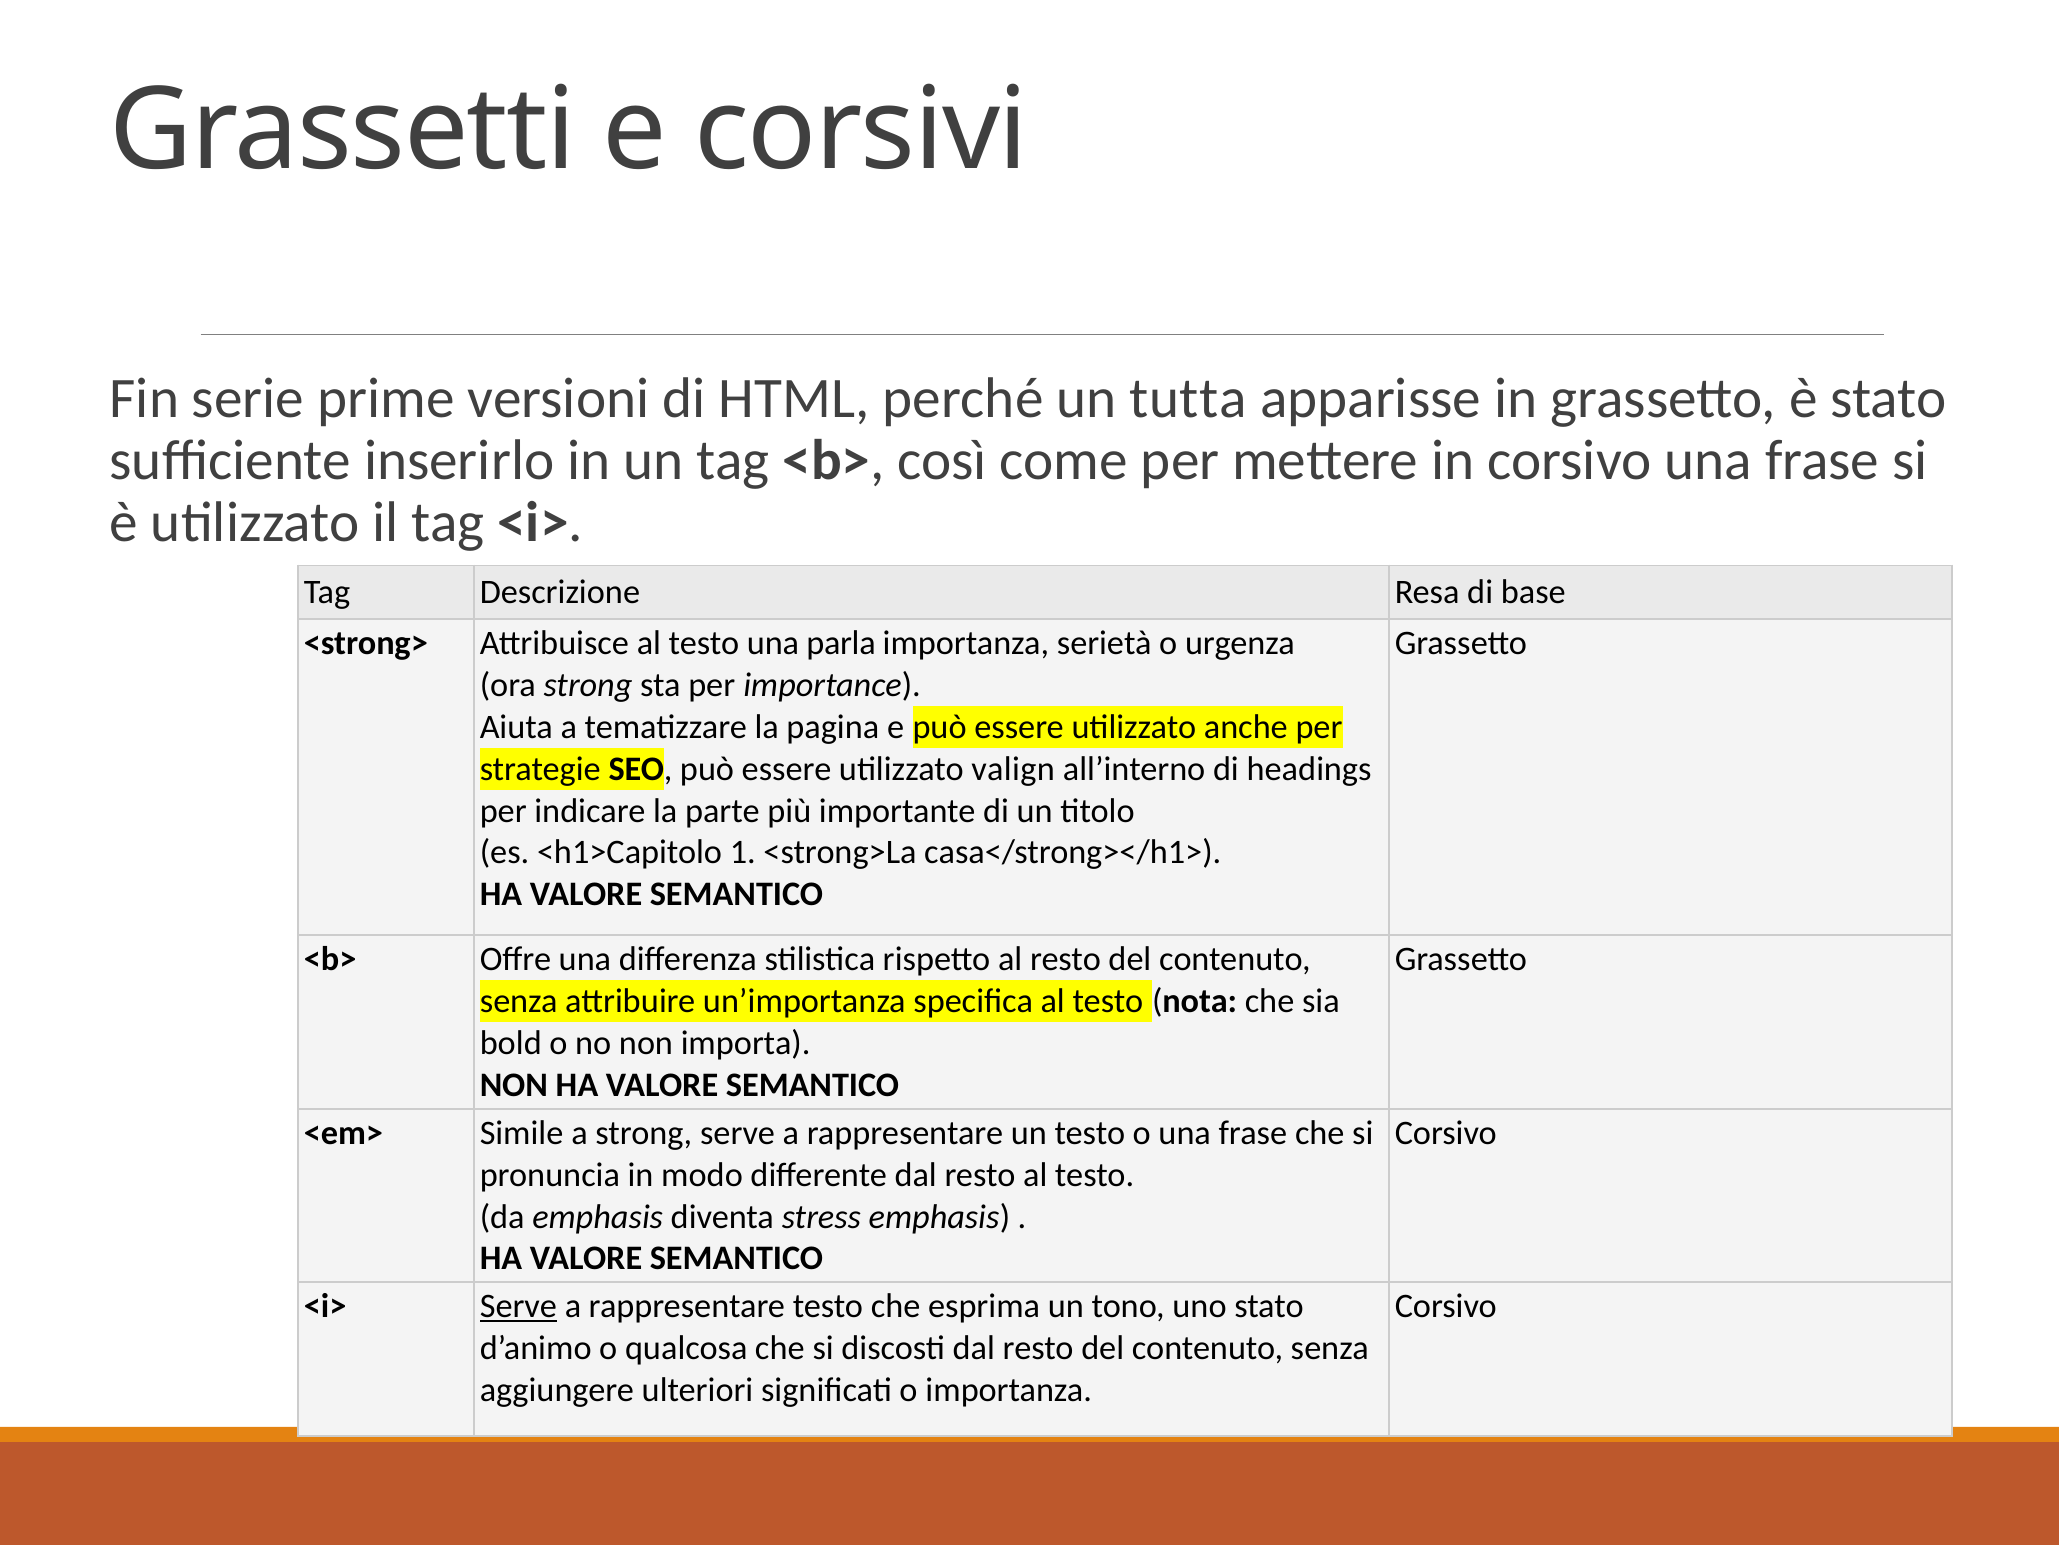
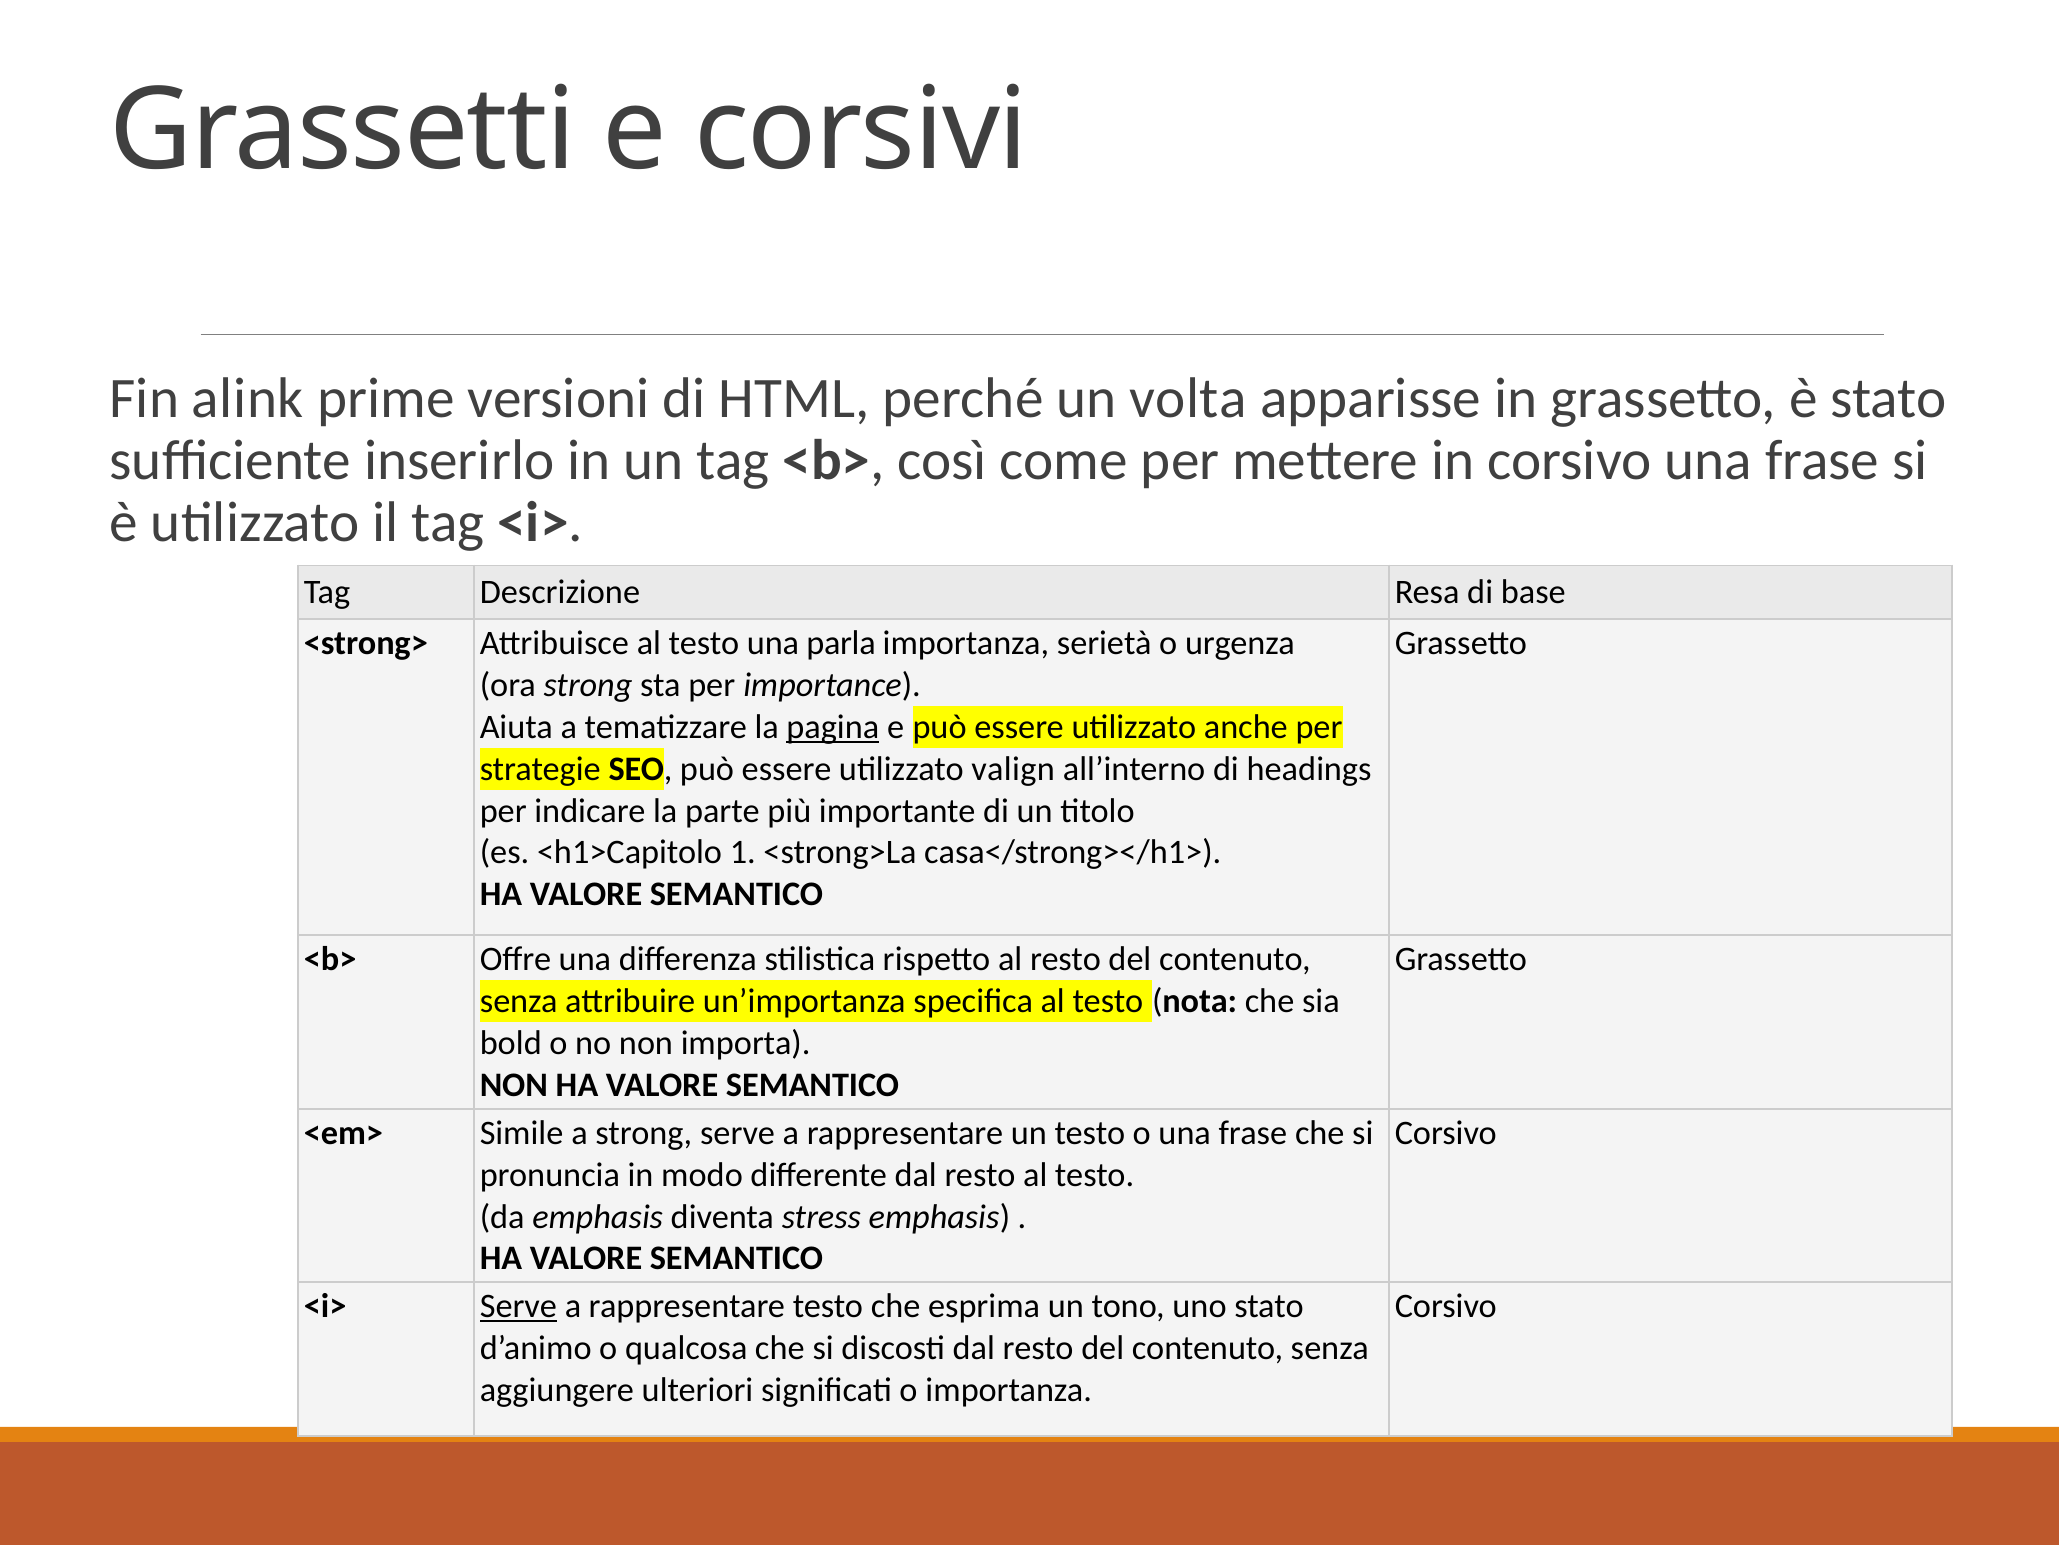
serie: serie -> alink (248, 399)
tutta: tutta -> volta (1188, 399)
pagina underline: none -> present (833, 727)
